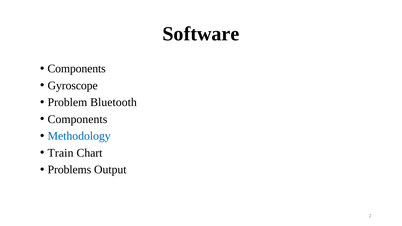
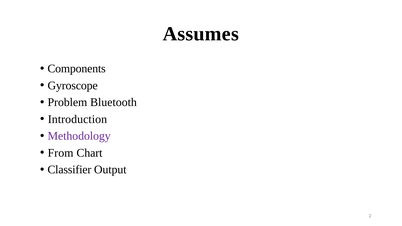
Software: Software -> Assumes (201, 34)
Components: Components -> Introduction (77, 119)
Methodology colour: blue -> purple (79, 136)
Train: Train -> From (61, 153)
Problems: Problems -> Classifier (69, 170)
